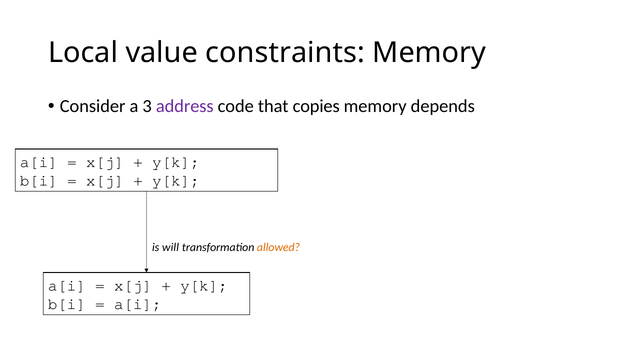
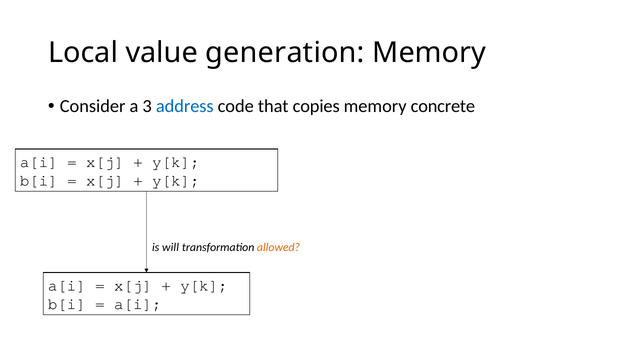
constraints: constraints -> generation (285, 53)
address colour: purple -> blue (185, 107)
depends: depends -> concrete (443, 107)
